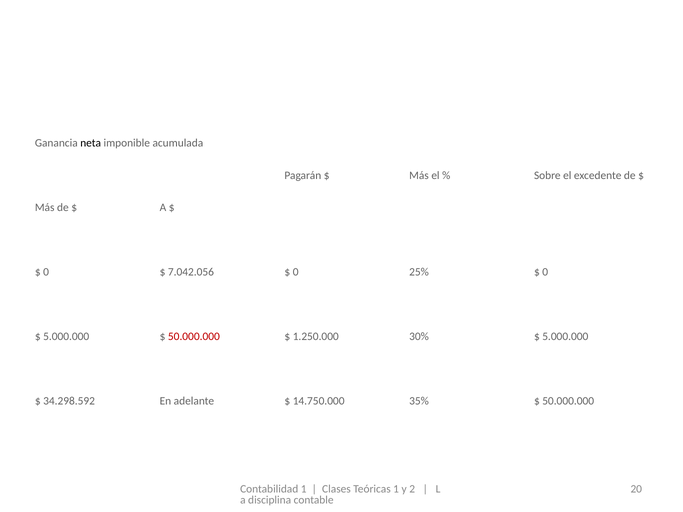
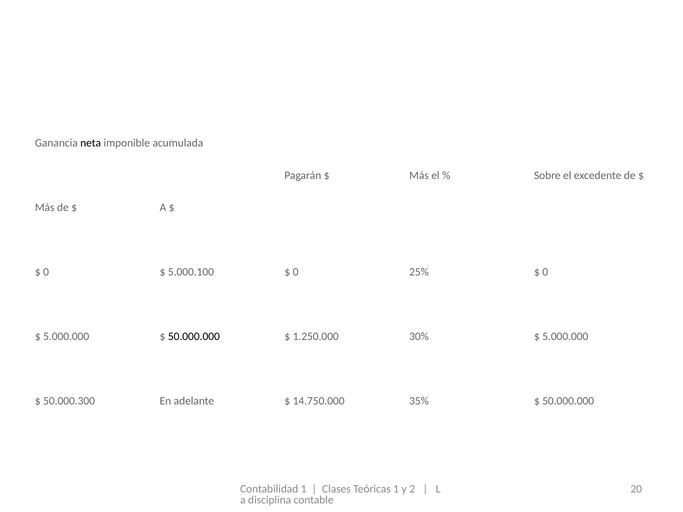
7.042.056: 7.042.056 -> 5.000.100 (191, 272)
50.000.000 colour: red -> black (194, 337)
34.298.592: 34.298.592 -> 50.000.300 (69, 401)
